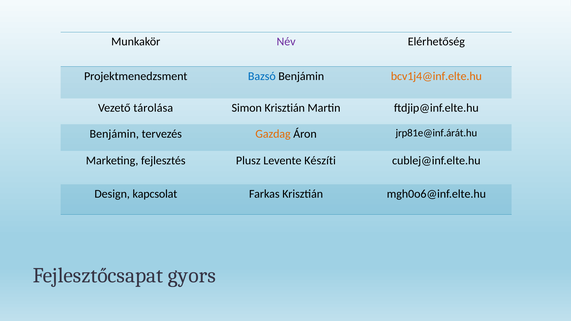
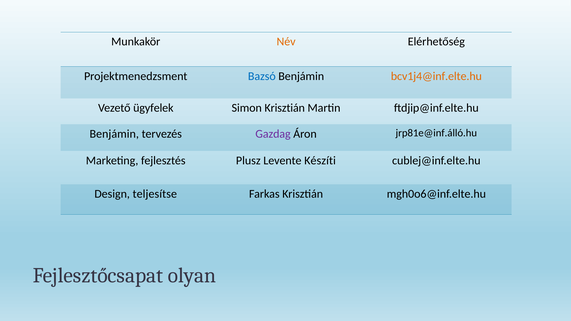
Név colour: purple -> orange (286, 42)
tárolása: tárolása -> ügyfelek (153, 108)
Gazdag colour: orange -> purple (273, 134)
jrp81e@inf.árát.hu: jrp81e@inf.árát.hu -> jrp81e@inf.álló.hu (436, 133)
kapcsolat: kapcsolat -> teljesítse (155, 194)
gyors: gyors -> olyan (192, 276)
